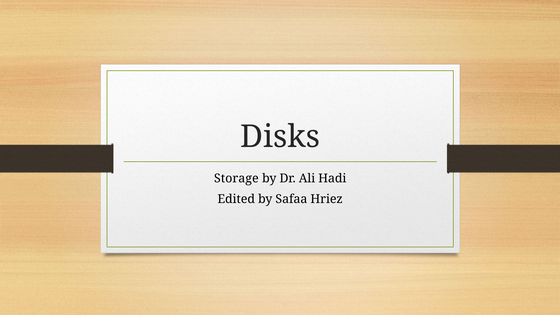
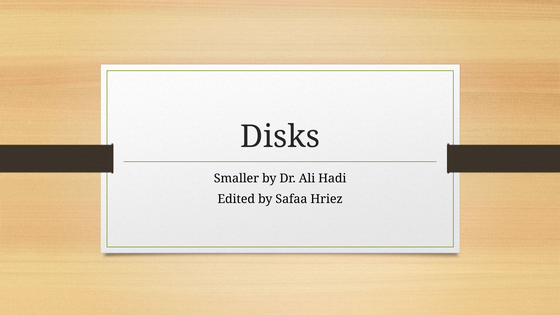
Storage: Storage -> Smaller (236, 178)
